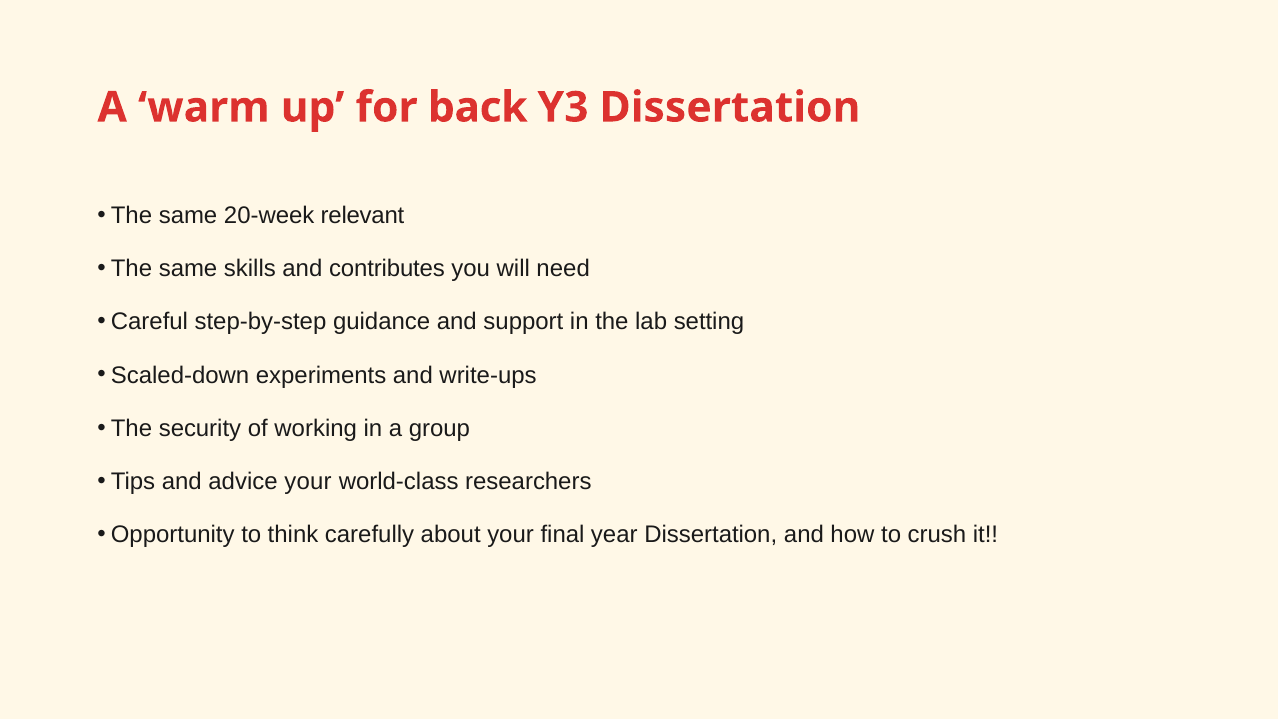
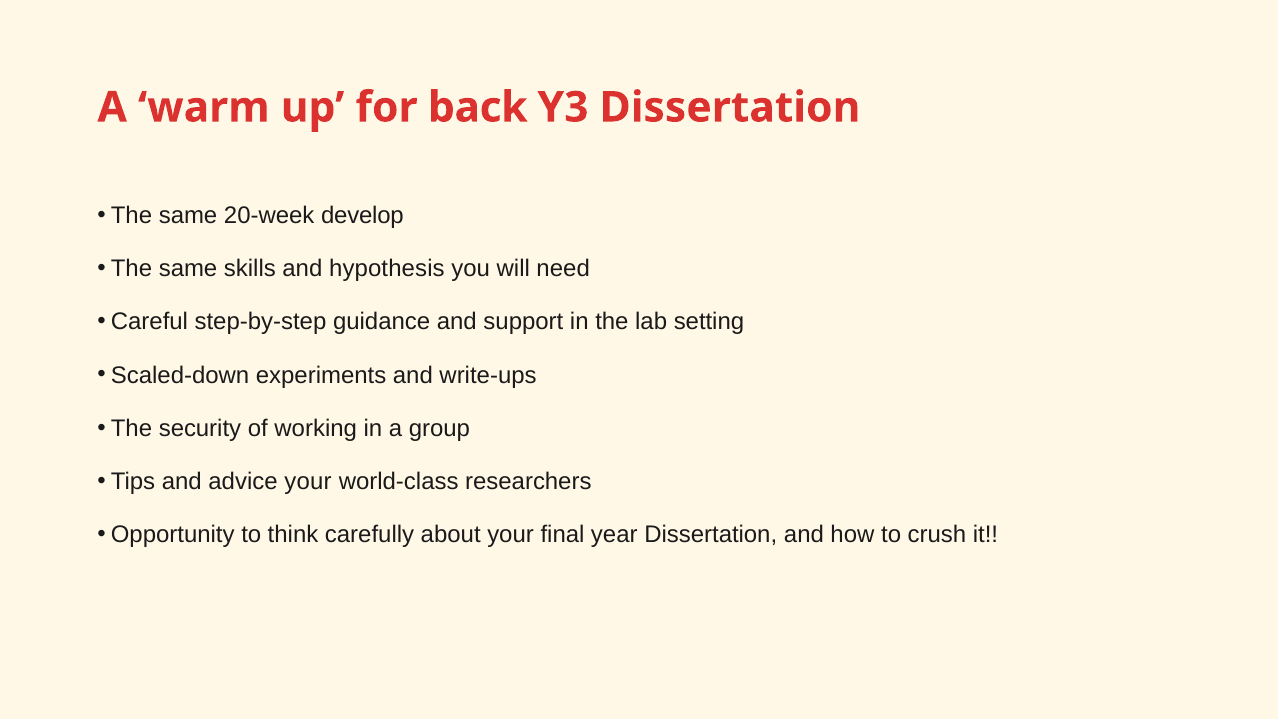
relevant: relevant -> develop (362, 215)
contributes: contributes -> hypothesis (387, 269)
